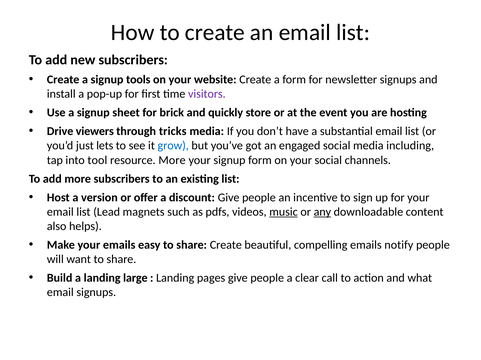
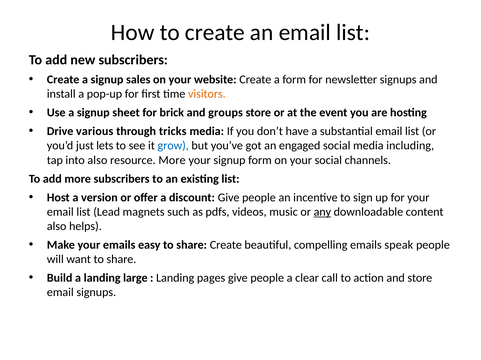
tools: tools -> sales (138, 80)
visitors colour: purple -> orange (207, 94)
quickly: quickly -> groups (226, 113)
viewers: viewers -> various (95, 132)
into tool: tool -> also (97, 160)
music underline: present -> none (284, 212)
notify: notify -> speak (399, 245)
and what: what -> store (420, 279)
